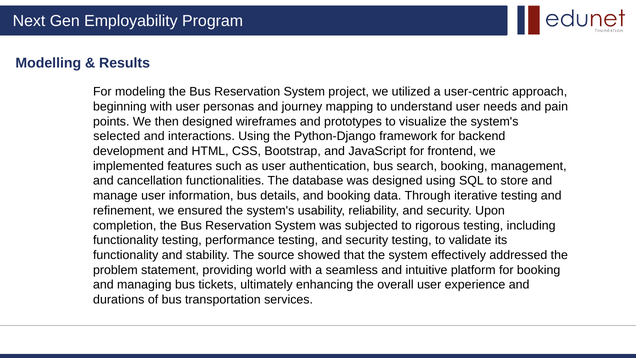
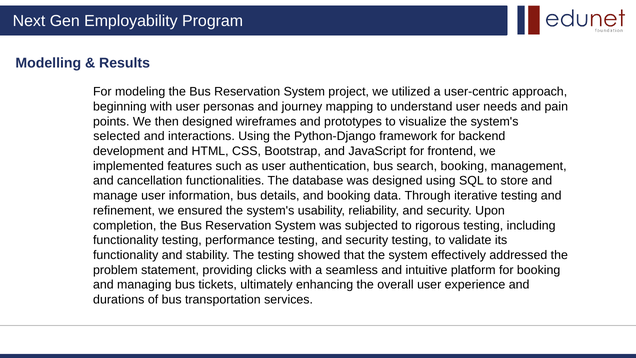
The source: source -> testing (276, 255)
world: world -> clicks (271, 270)
